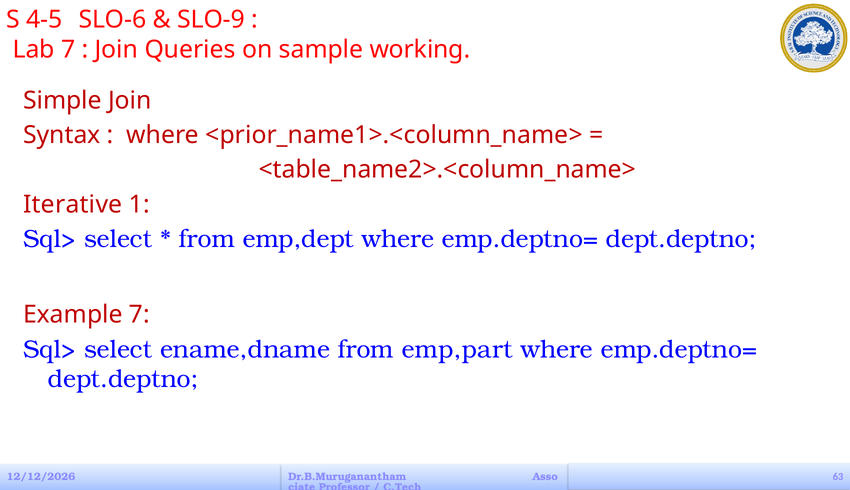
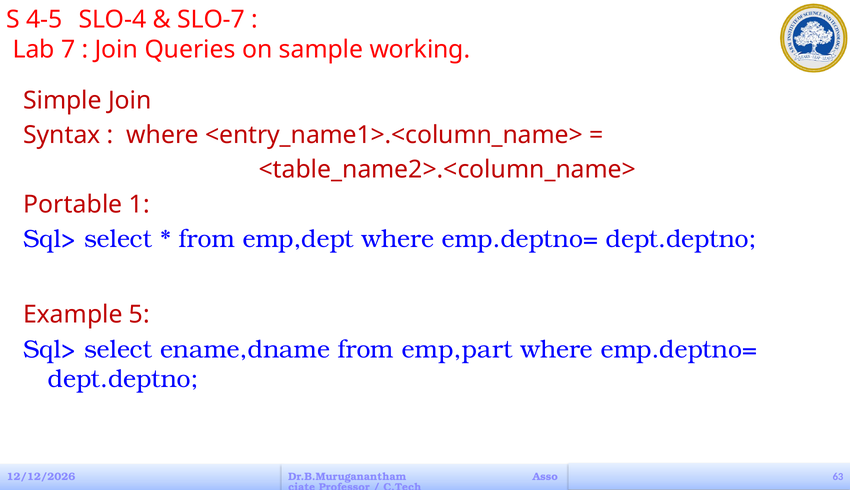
SLO-6: SLO-6 -> SLO-4 (112, 20)
SLO-9: SLO-9 -> SLO-7 (211, 20)
<prior_name1>.<column_name>: <prior_name1>.<column_name> -> <entry_name1>.<column_name> (394, 135)
Iterative: Iterative -> Portable (73, 204)
Example 7: 7 -> 5 (139, 315)
